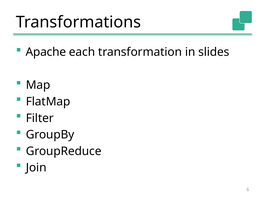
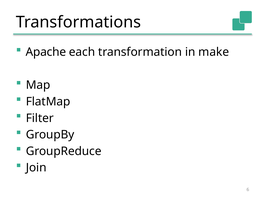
slides: slides -> make (214, 52)
